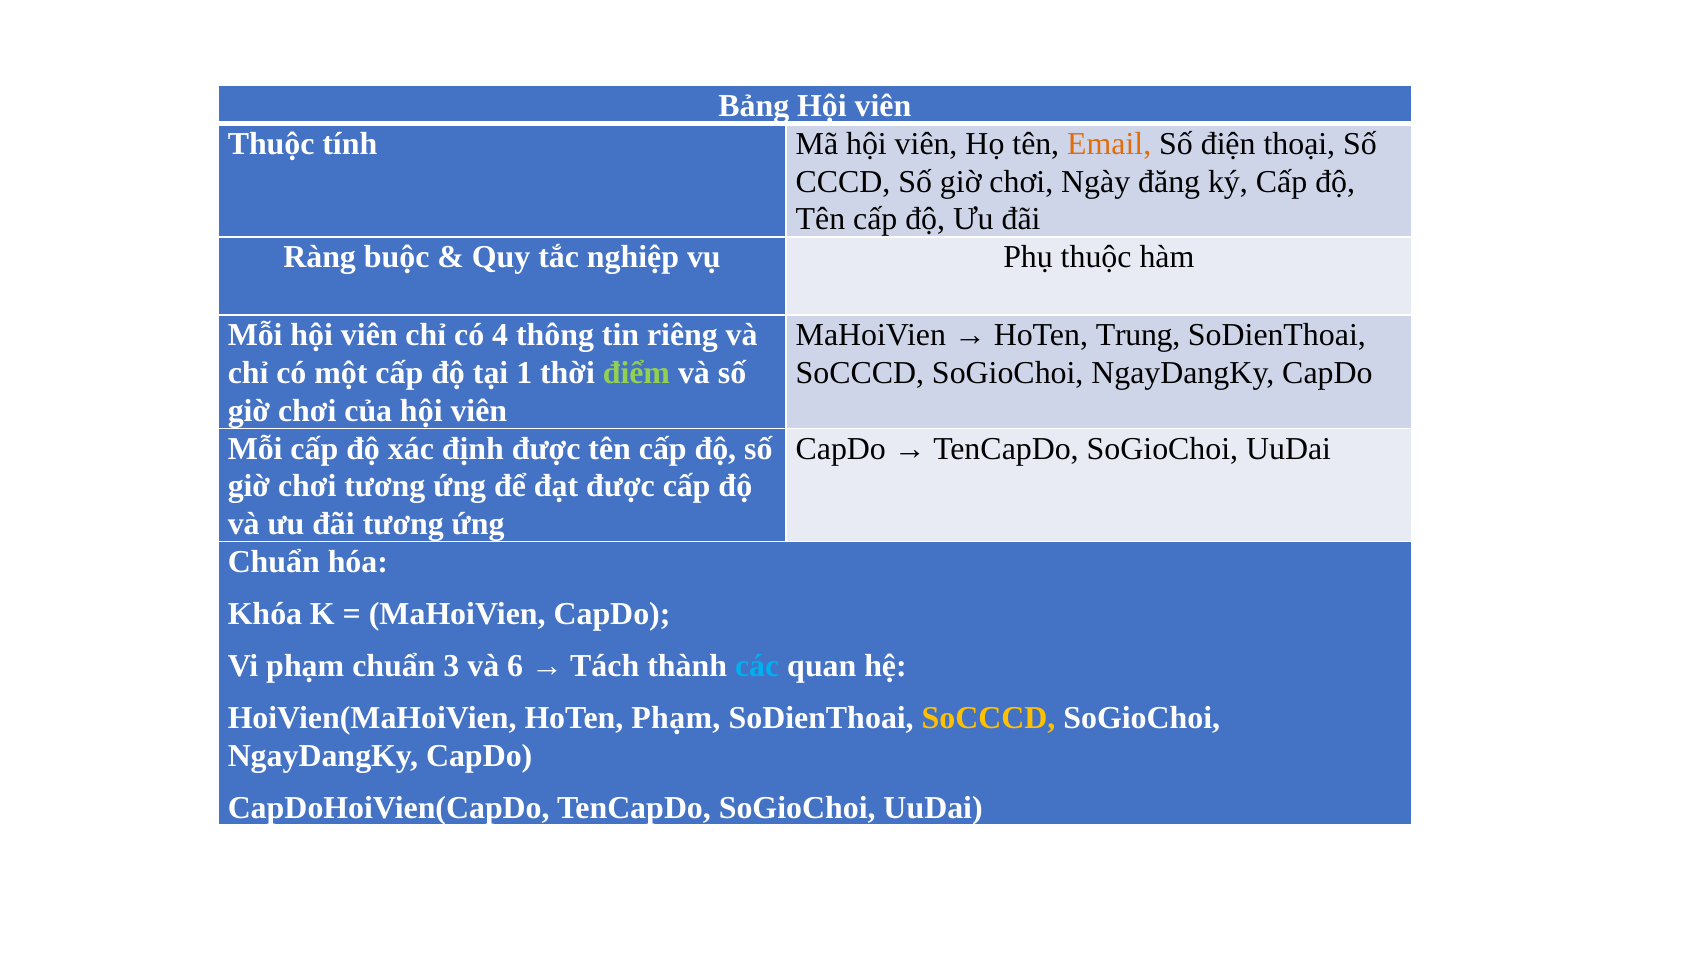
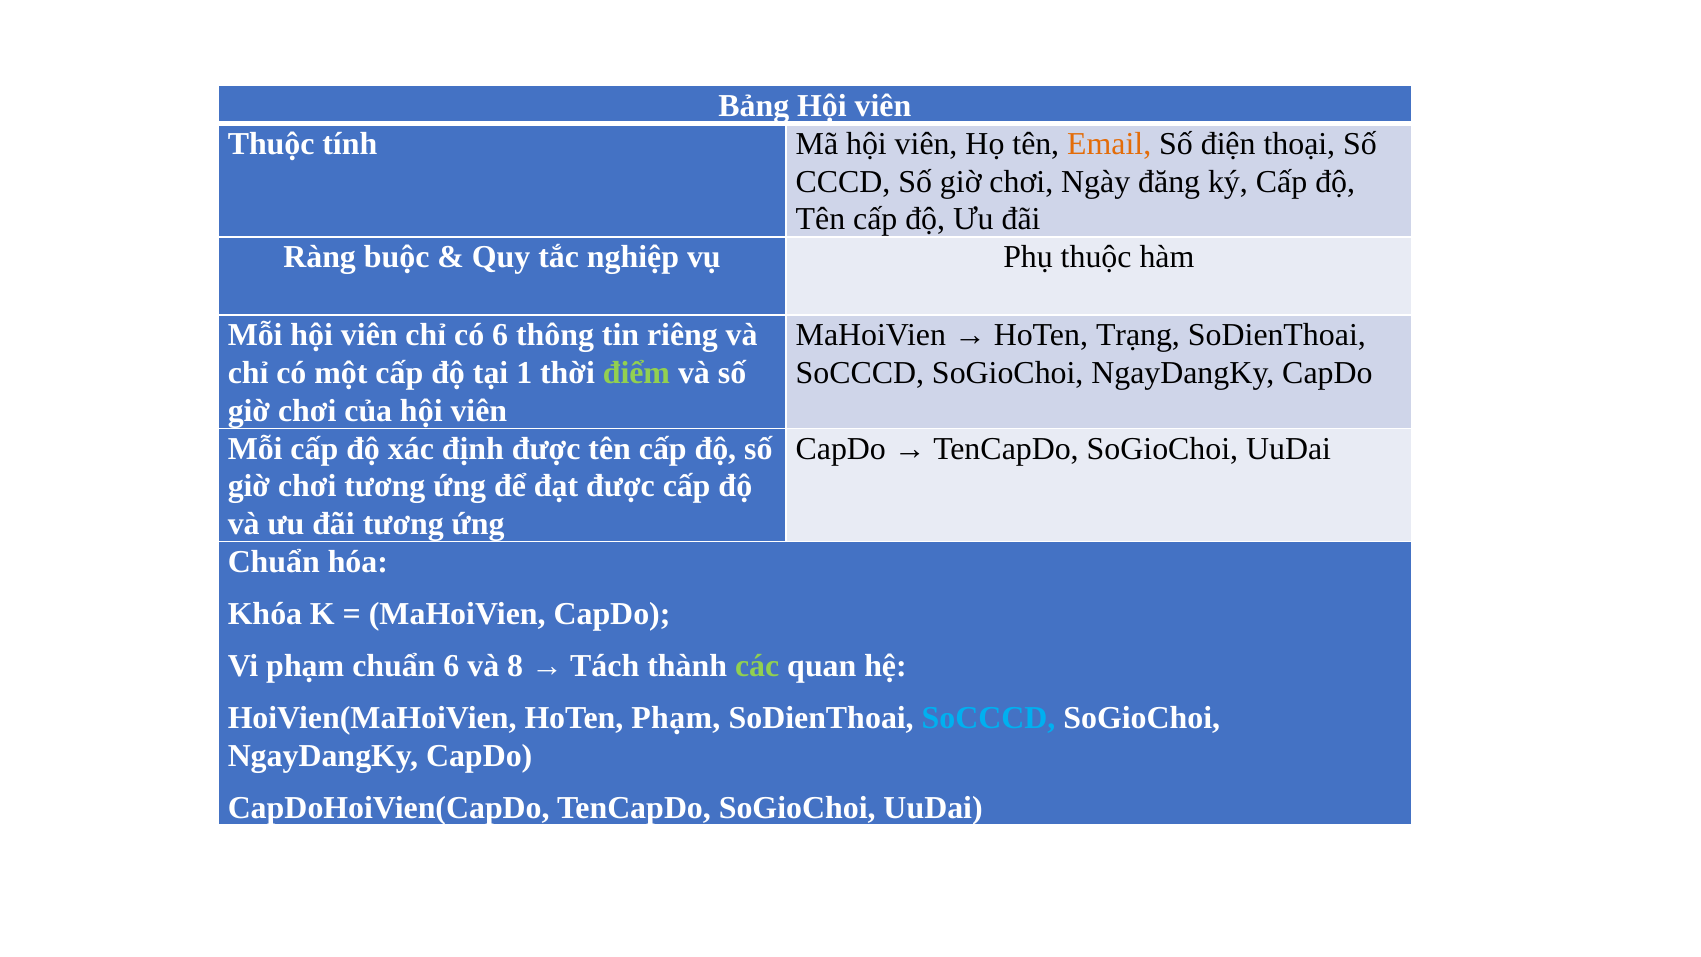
có 4: 4 -> 6 (500, 335)
Trung: Trung -> Trạng (1138, 335)
chuẩn 3: 3 -> 6 (451, 666)
6: 6 -> 8 (515, 666)
các colour: light blue -> light green (757, 666)
SoCCCD colour: yellow -> light blue (988, 718)
